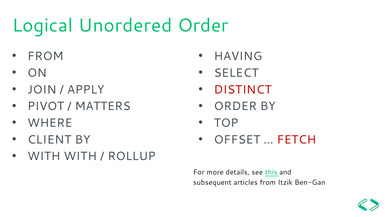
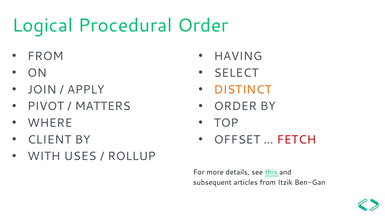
Unordered: Unordered -> Procedural (125, 25)
DISTINCT colour: red -> orange (243, 89)
WITH WITH: WITH -> USES (80, 156)
